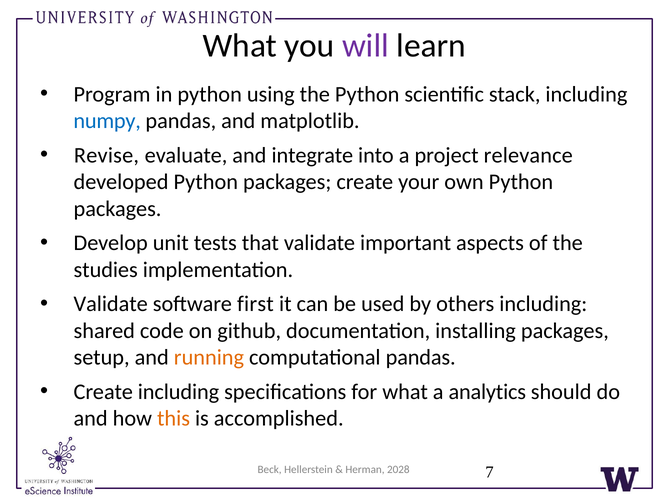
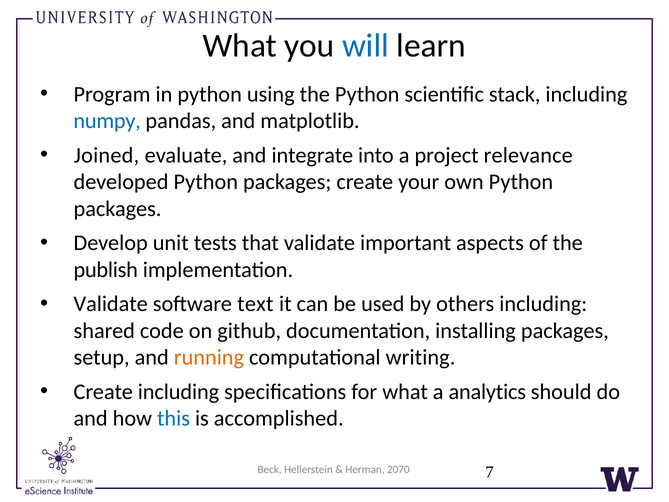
will colour: purple -> blue (365, 46)
Revise: Revise -> Joined (107, 155)
studies: studies -> publish (106, 270)
first: first -> text (255, 304)
computational pandas: pandas -> writing (421, 357)
this colour: orange -> blue (174, 418)
2028: 2028 -> 2070 (398, 469)
